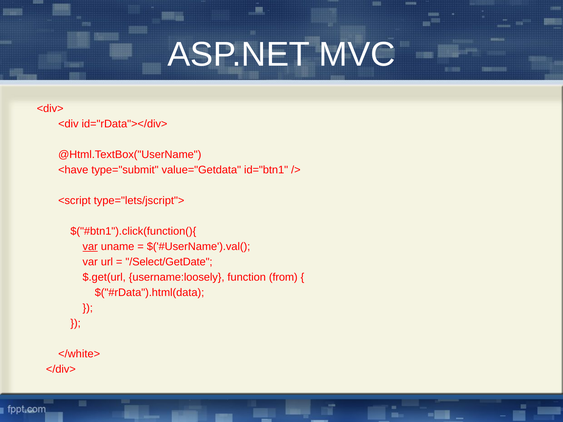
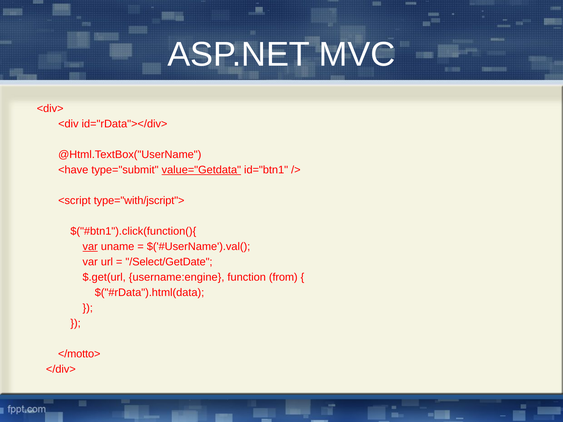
value="Getdata underline: none -> present (201, 170)
type="lets/jscript">: type="lets/jscript"> -> type="with/jscript"> (139, 201)
username:loosely: username:loosely -> username:engine (177, 277)
</white>: </white> -> </motto> (79, 354)
